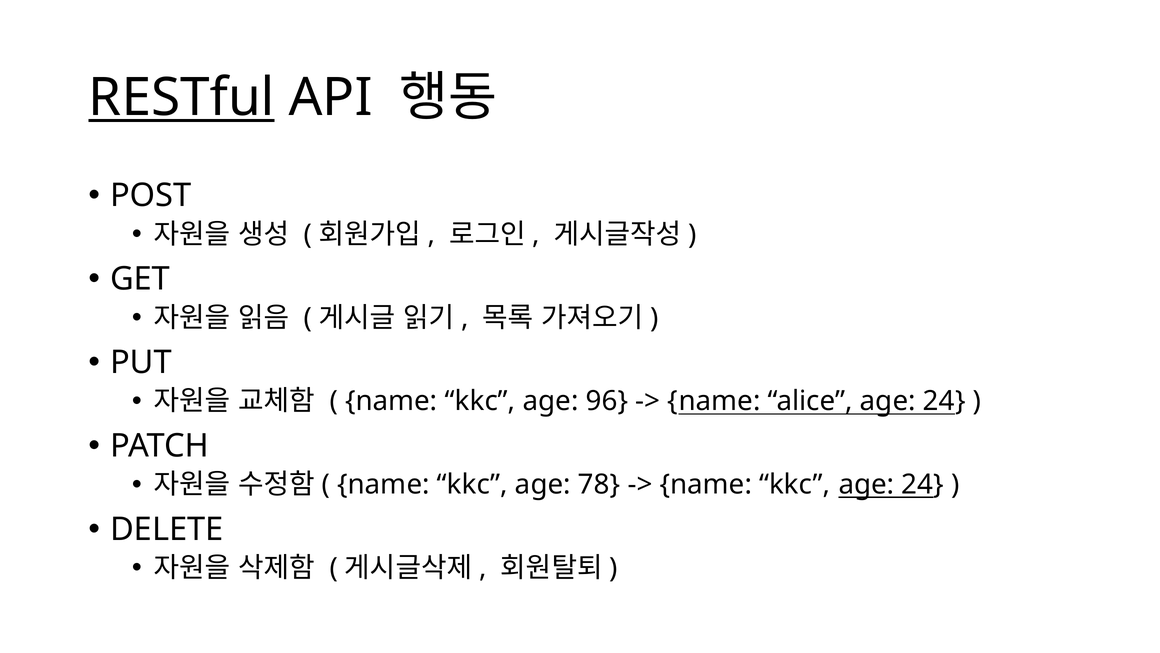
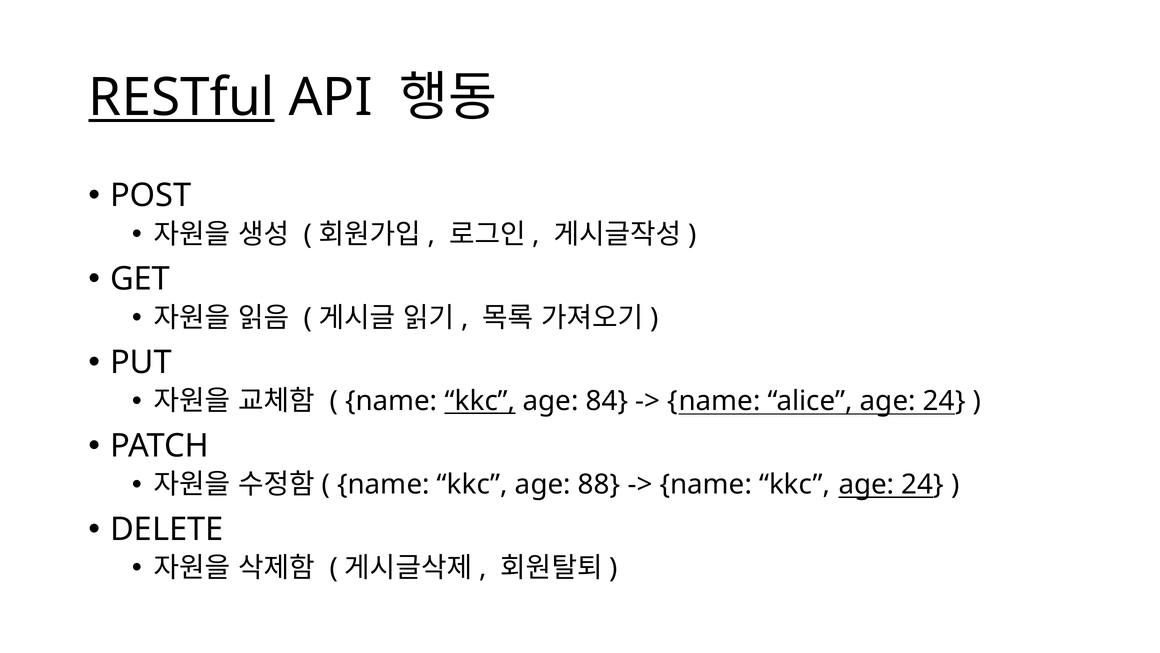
kkc underline: none -> present (480, 401)
96: 96 -> 84 (607, 401)
78: 78 -> 88 (599, 484)
